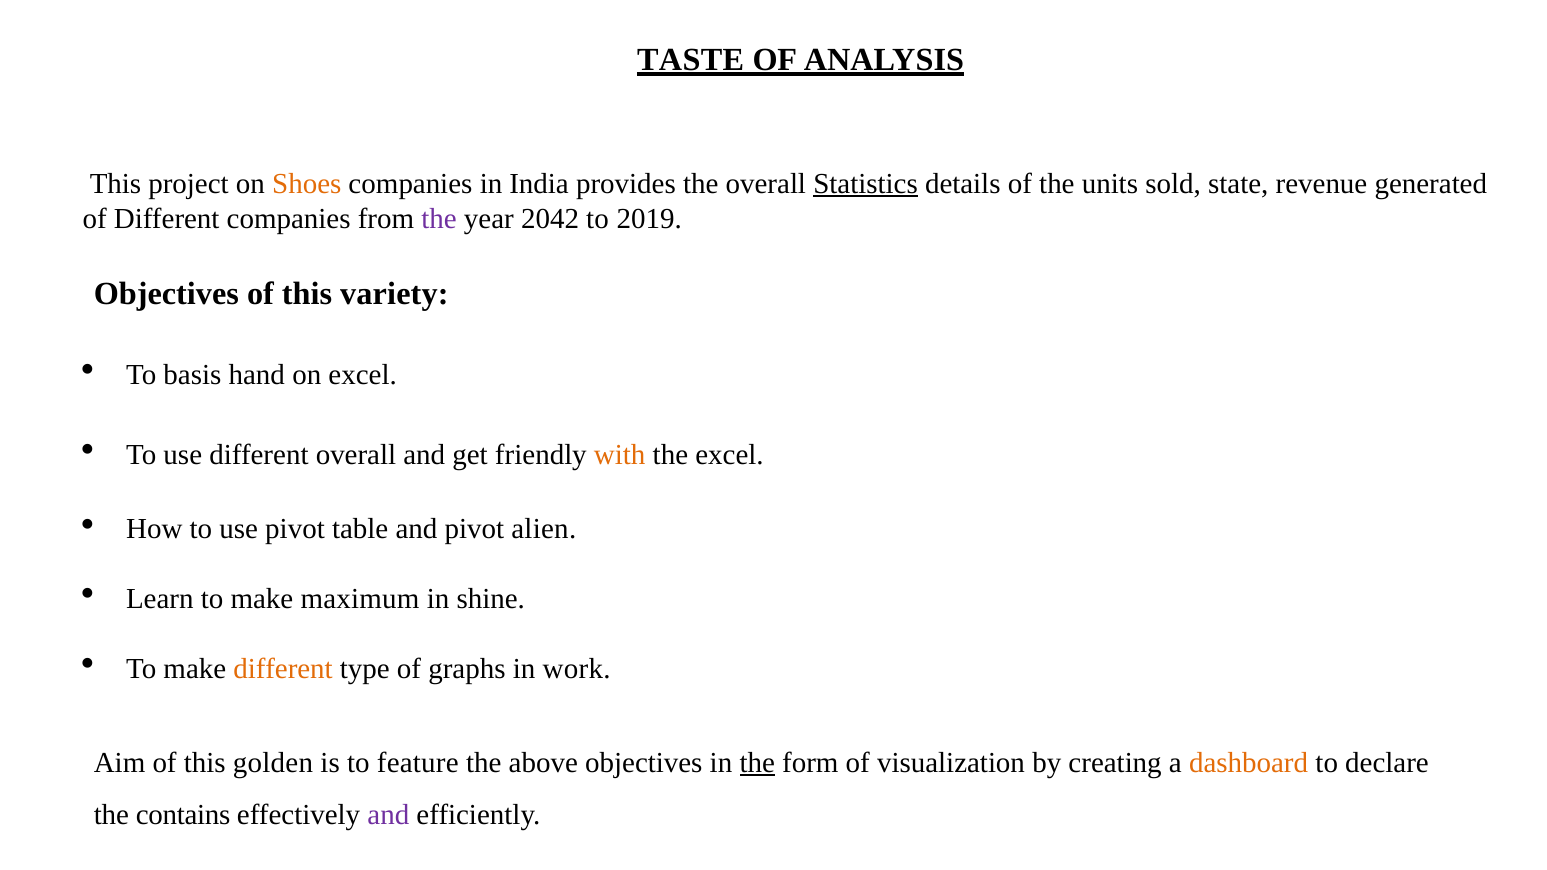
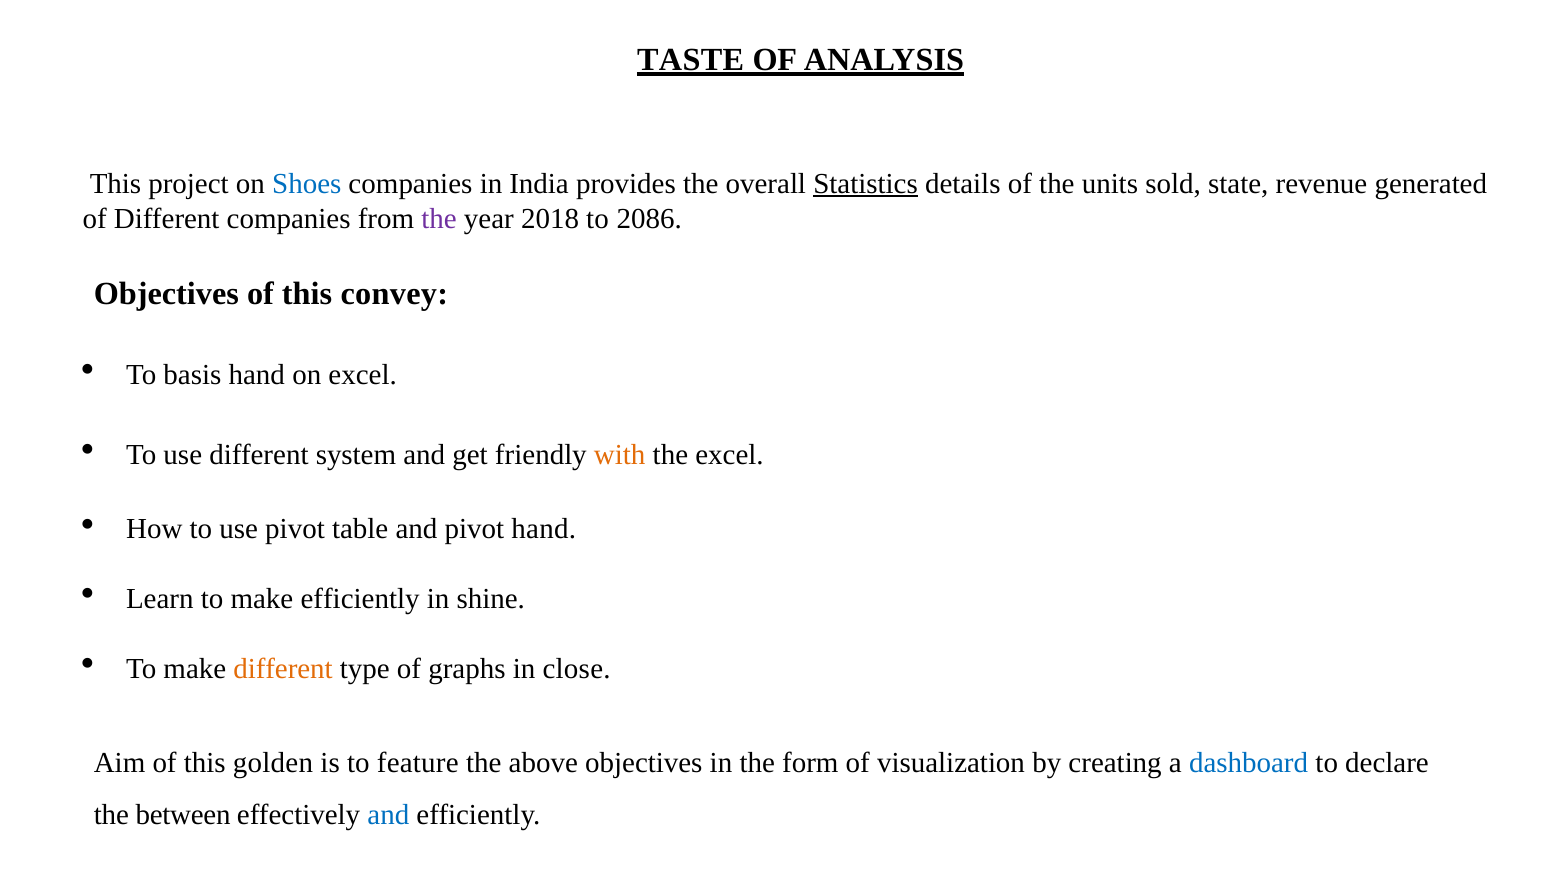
Shoes colour: orange -> blue (307, 184)
2042: 2042 -> 2018 (550, 219)
2019: 2019 -> 2086 (649, 219)
variety: variety -> convey (394, 294)
different overall: overall -> system (356, 455)
pivot alien: alien -> hand (544, 530)
make maximum: maximum -> efficiently (360, 599)
work: work -> close (577, 669)
the underline: present -> none (757, 763)
dashboard colour: orange -> blue (1249, 763)
contains: contains -> between (183, 815)
and colour: purple -> blue (388, 815)
